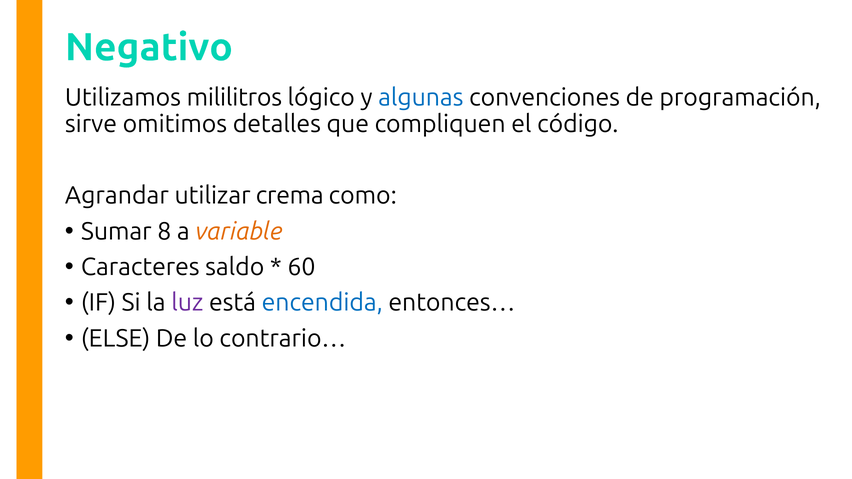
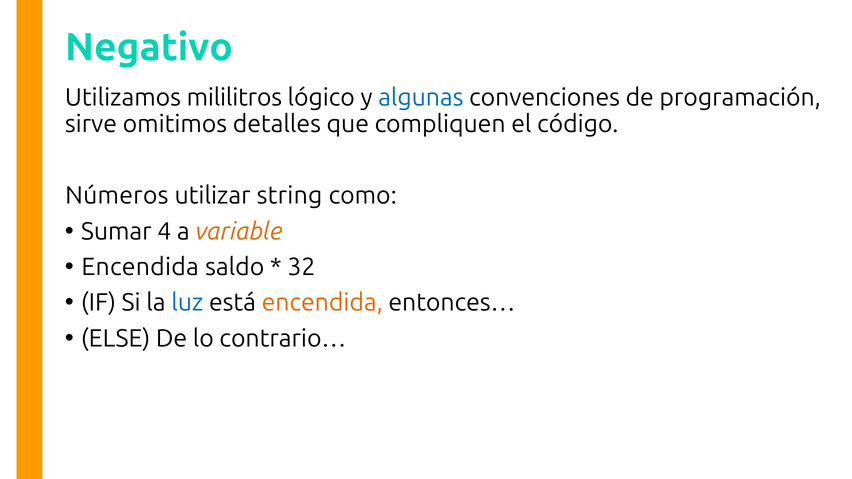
Agrandar: Agrandar -> Números (117, 196)
crema: crema -> string (290, 196)
8: 8 -> 4 (164, 231)
Caracteres: Caracteres -> Encendida (140, 267)
60: 60 -> 32 (301, 267)
luz colour: purple -> blue (187, 303)
encendida colour: blue -> orange (322, 303)
